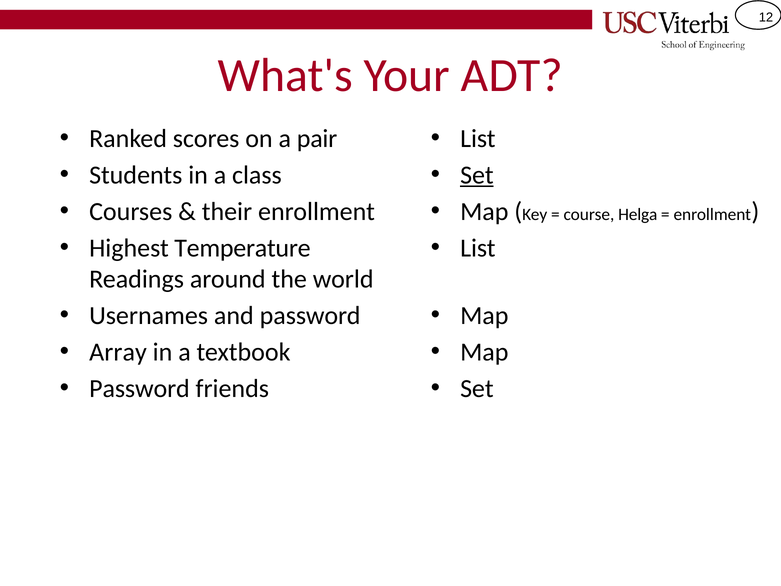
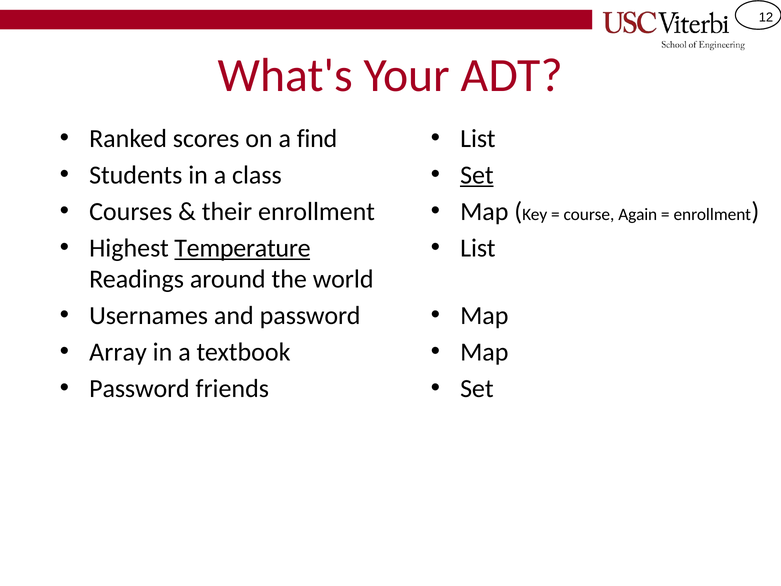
pair: pair -> find (317, 139)
Helga: Helga -> Again (638, 214)
Temperature underline: none -> present (242, 248)
